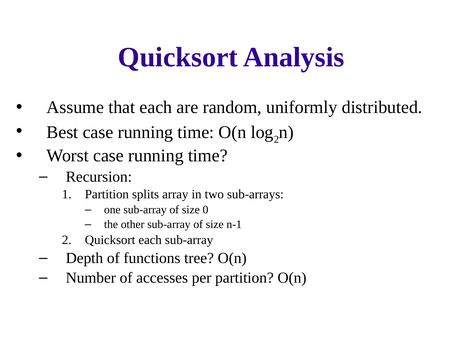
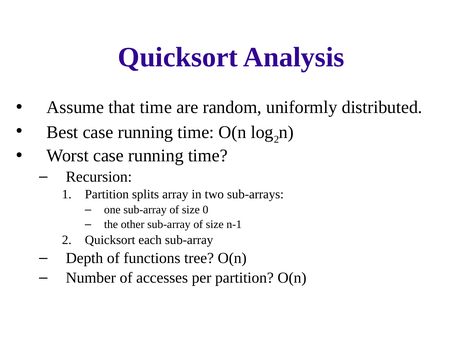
that each: each -> time (156, 107)
